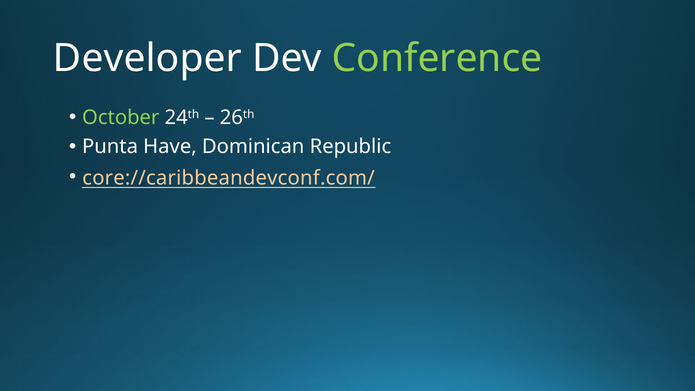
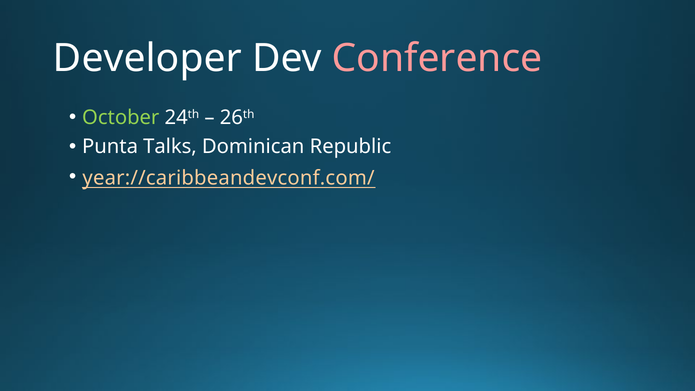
Conference colour: light green -> pink (437, 58)
Have: Have -> Talks (170, 147)
core://caribbeandevconf.com/: core://caribbeandevconf.com/ -> year://caribbeandevconf.com/ (229, 178)
